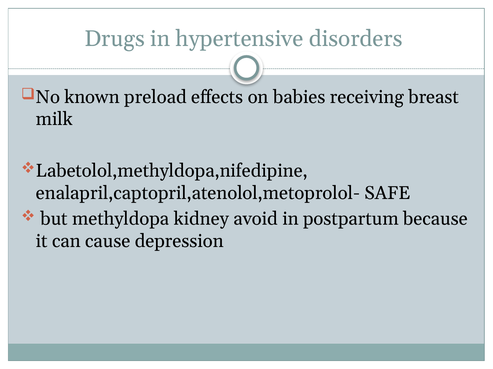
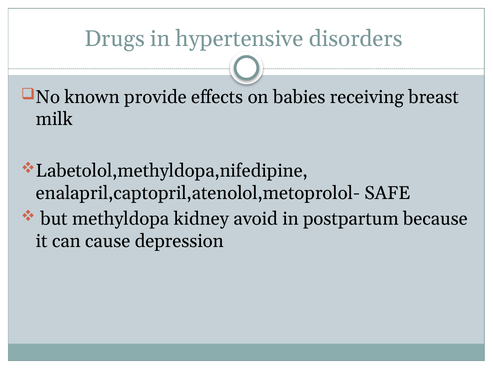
preload: preload -> provide (156, 97)
